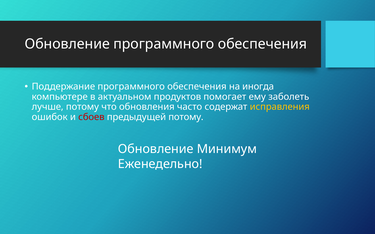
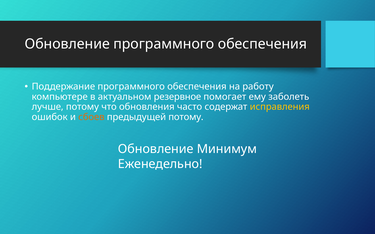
иногда: иногда -> работу (258, 87)
продуктов: продуктов -> резервное (177, 97)
сбоев colour: red -> orange (91, 117)
